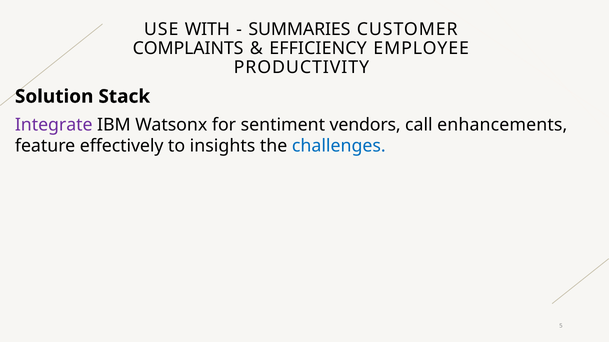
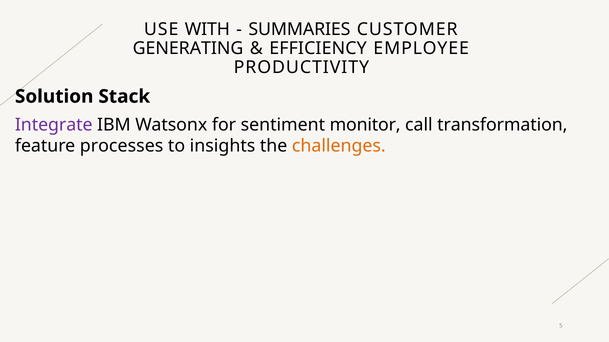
COMPLAINTS: COMPLAINTS -> GENERATING (188, 48)
vendors: vendors -> monitor (365, 125)
enhancements: enhancements -> transformation (502, 125)
effectively: effectively -> processes (122, 146)
challenges colour: blue -> orange (339, 146)
